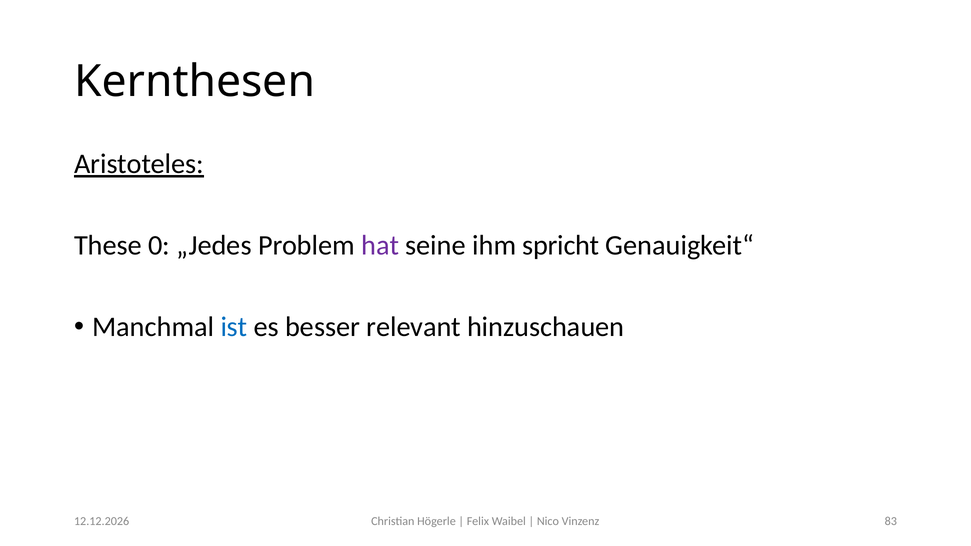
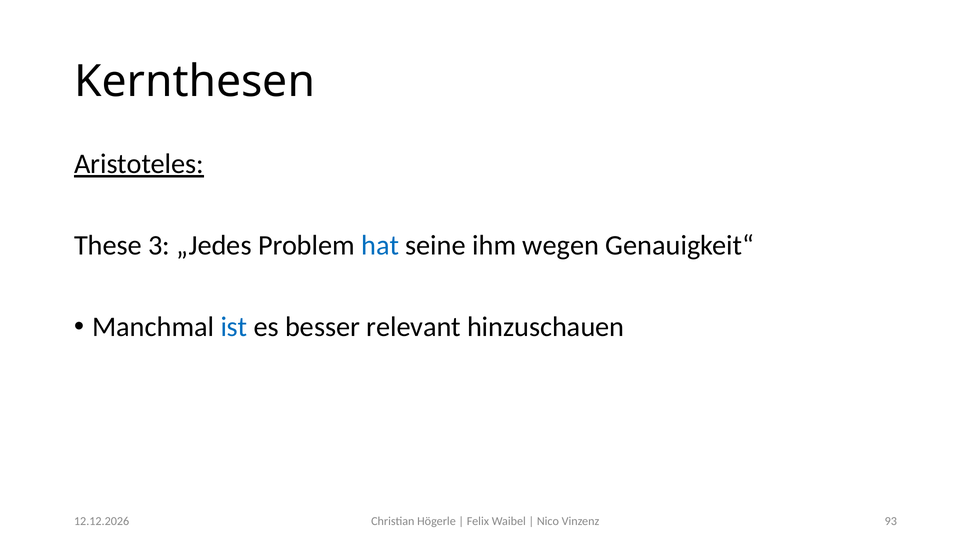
0: 0 -> 3 (159, 246)
hat colour: purple -> blue (380, 246)
spricht: spricht -> wegen (561, 246)
83: 83 -> 93 (891, 521)
